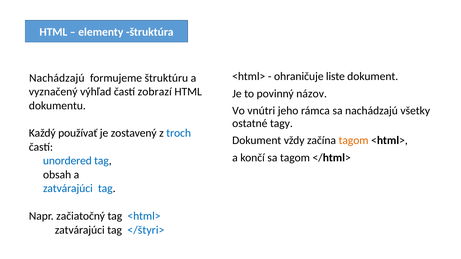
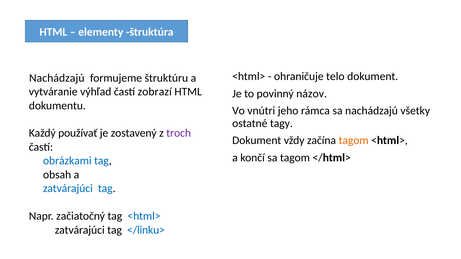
liste: liste -> telo (335, 76)
vyznačený: vyznačený -> vytváranie (53, 92)
troch colour: blue -> purple (179, 133)
unordered: unordered -> obrázkami (67, 161)
</štyri>: </štyri> -> </linku> (146, 230)
